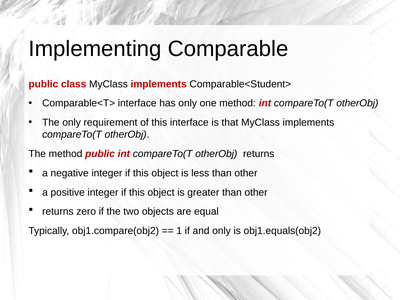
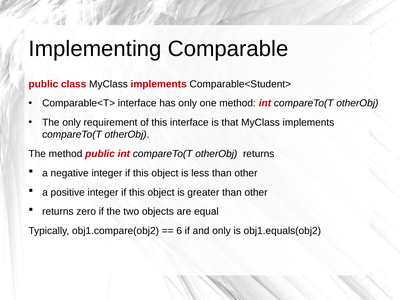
1: 1 -> 6 (179, 231)
